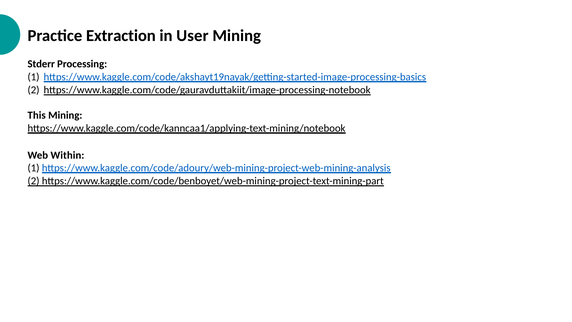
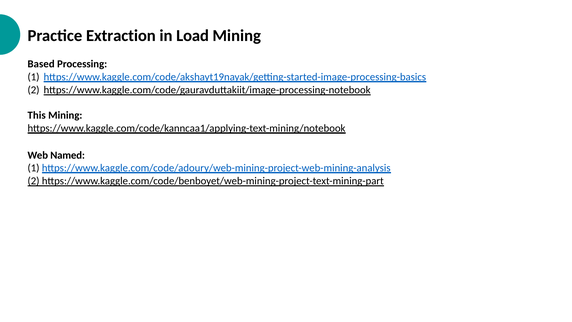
User: User -> Load (193, 36)
Stderr: Stderr -> Based (41, 64)
Within: Within -> Named (68, 155)
